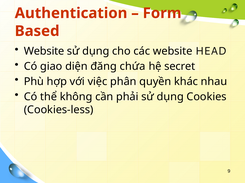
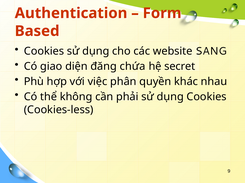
Website: Website -> Cookies (44, 51)
HEAD: HEAD -> SANG (211, 51)
